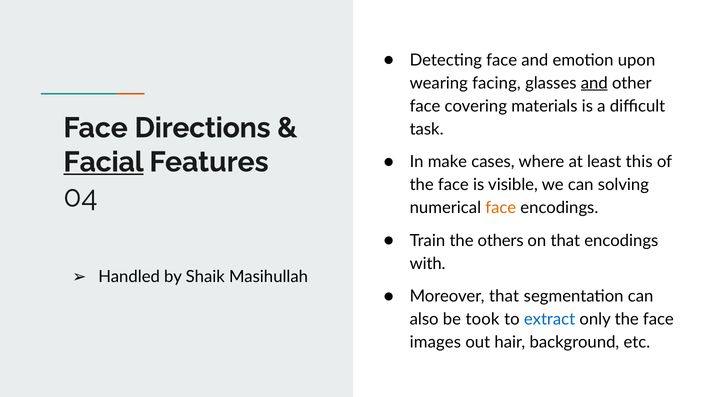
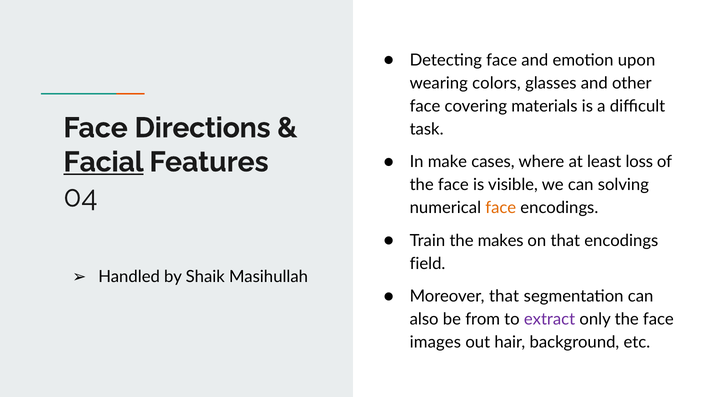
facing: facing -> colors (496, 83)
and underline: present -> none (594, 83)
this: this -> loss (639, 162)
others: others -> makes (501, 241)
with: with -> field (428, 264)
took: took -> from (483, 319)
extract colour: blue -> purple (550, 319)
